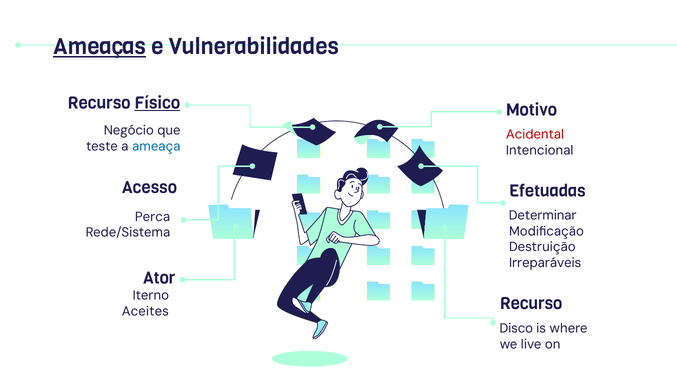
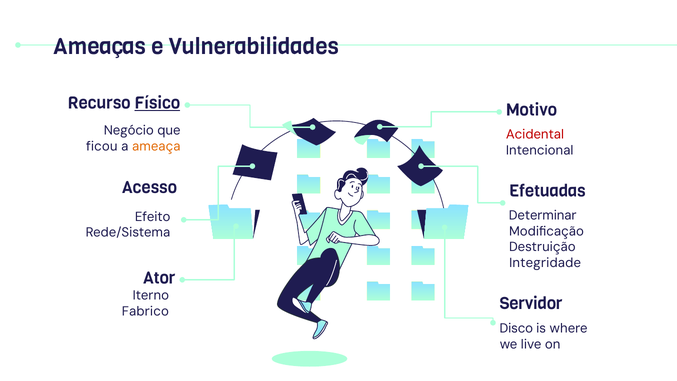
Ameaças underline: present -> none (100, 47)
teste: teste -> ficou (102, 146)
ameaça colour: blue -> orange (156, 146)
Perca: Perca -> Efeito (153, 217)
Irreparáveis: Irreparáveis -> Integridade (545, 263)
Recurso: Recurso -> Servidor (531, 304)
Aceites: Aceites -> Fabrico (145, 311)
